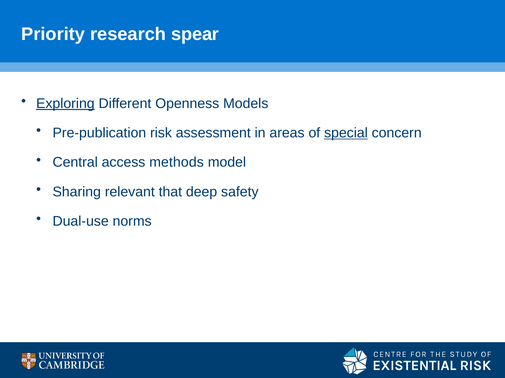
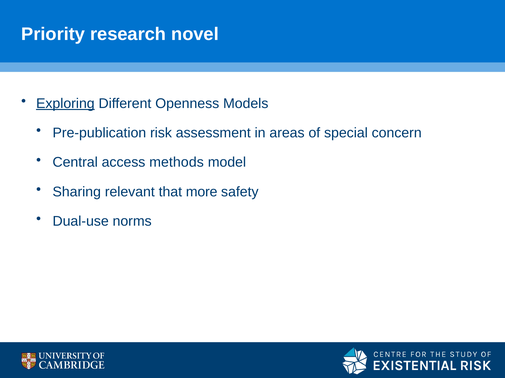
spear: spear -> novel (195, 34)
special underline: present -> none (346, 133)
deep: deep -> more (202, 192)
